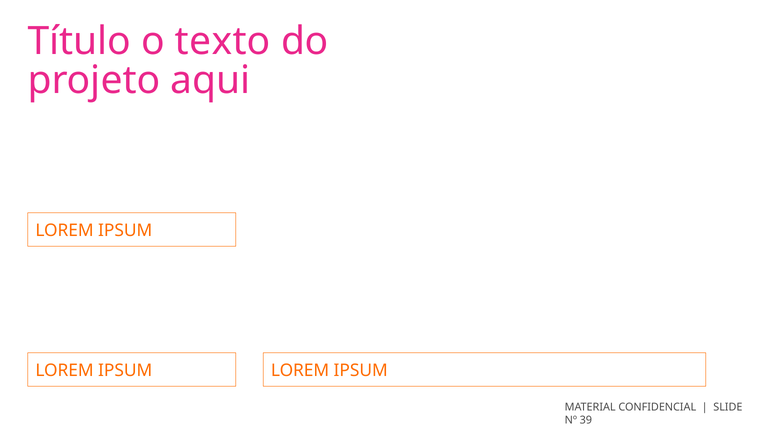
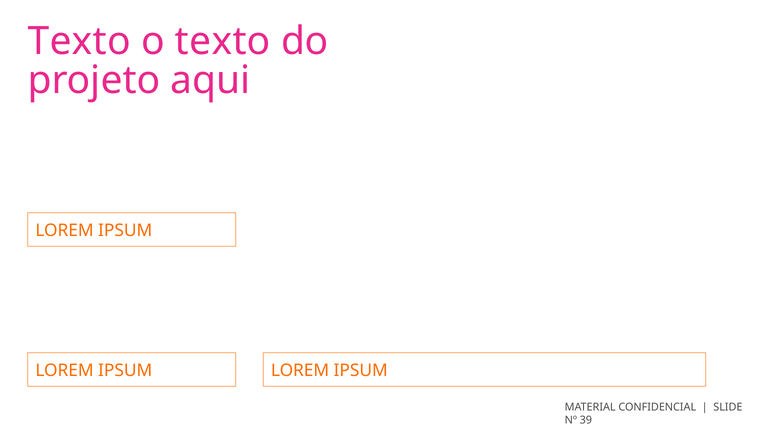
Título: Título -> Texto (79, 41)
